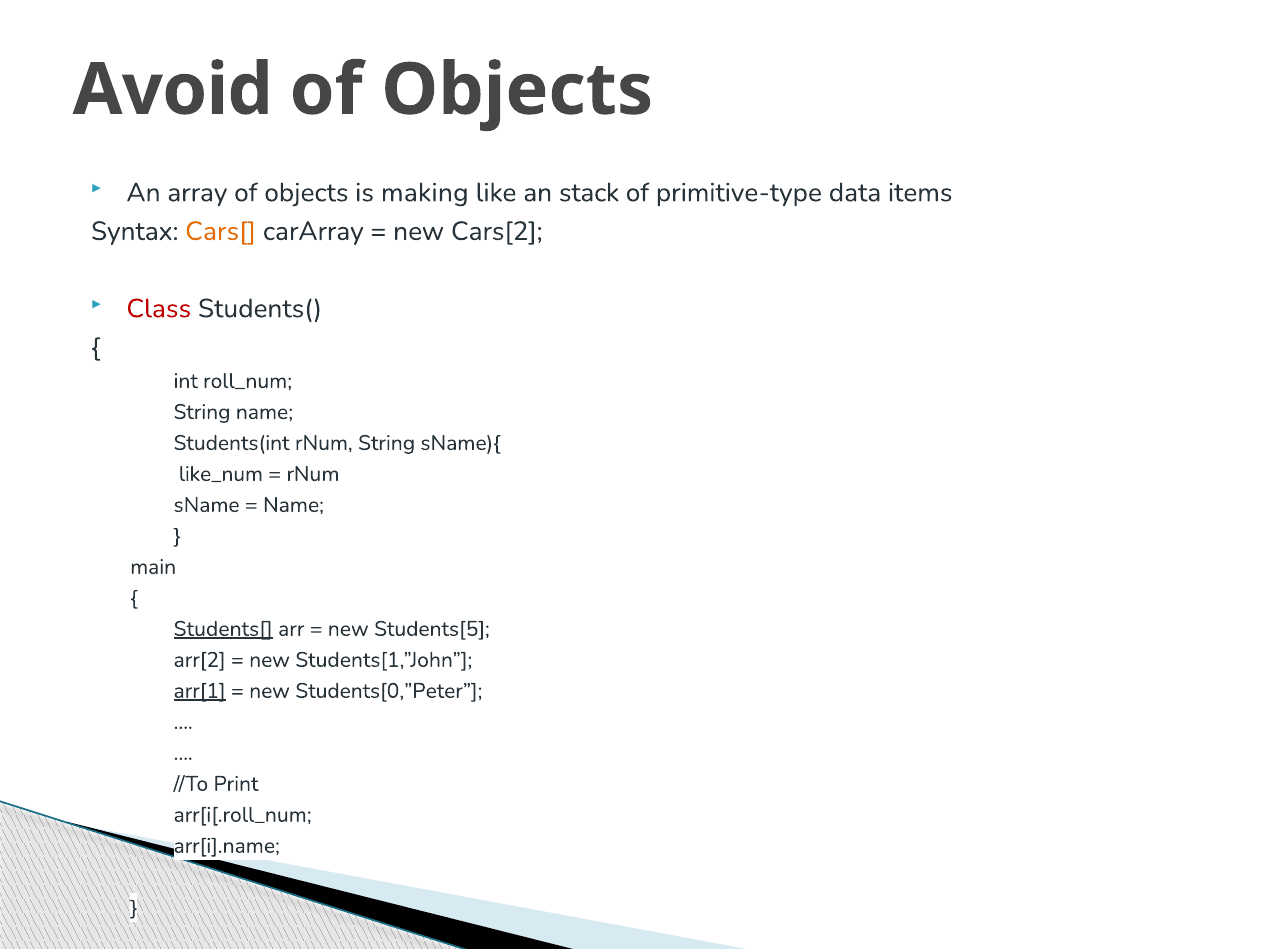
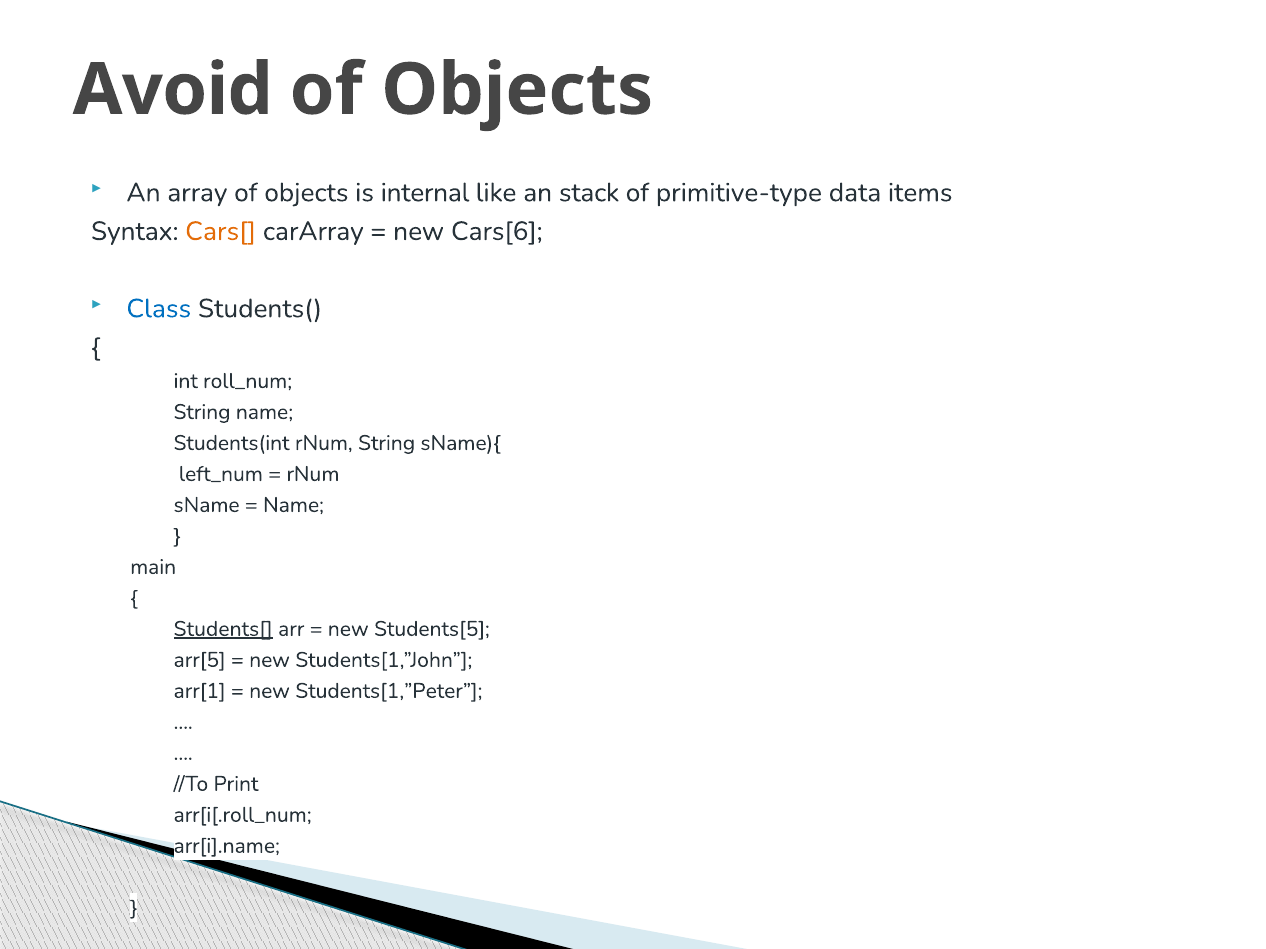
making: making -> internal (425, 193)
Cars[2: Cars[2 -> Cars[6 (497, 231)
Class colour: red -> blue (159, 309)
like_num: like_num -> left_num (221, 474)
arr[2: arr[2 -> arr[5 (200, 660)
arr[1 underline: present -> none (200, 691)
Students[0,”Peter: Students[0,”Peter -> Students[1,”Peter (389, 691)
